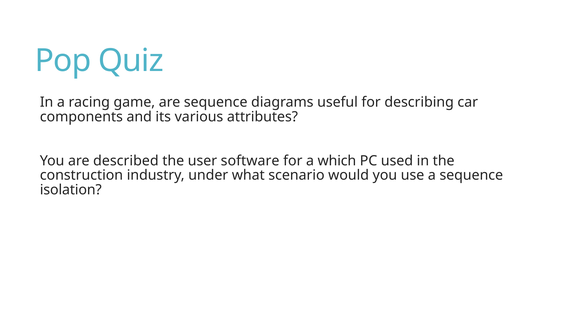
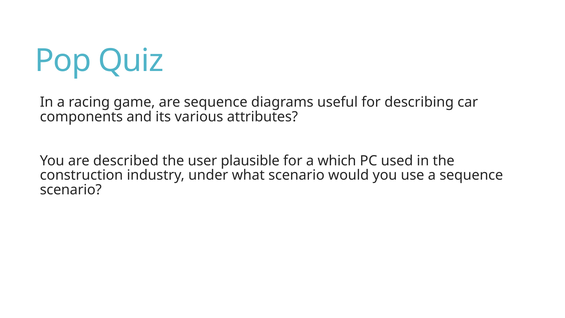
software: software -> plausible (250, 161)
isolation: isolation -> scenario (71, 190)
